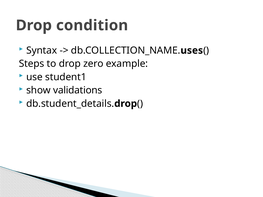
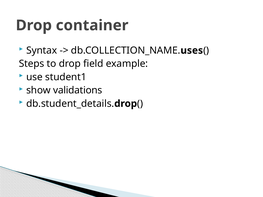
condition: condition -> container (92, 25)
zero: zero -> field (93, 64)
